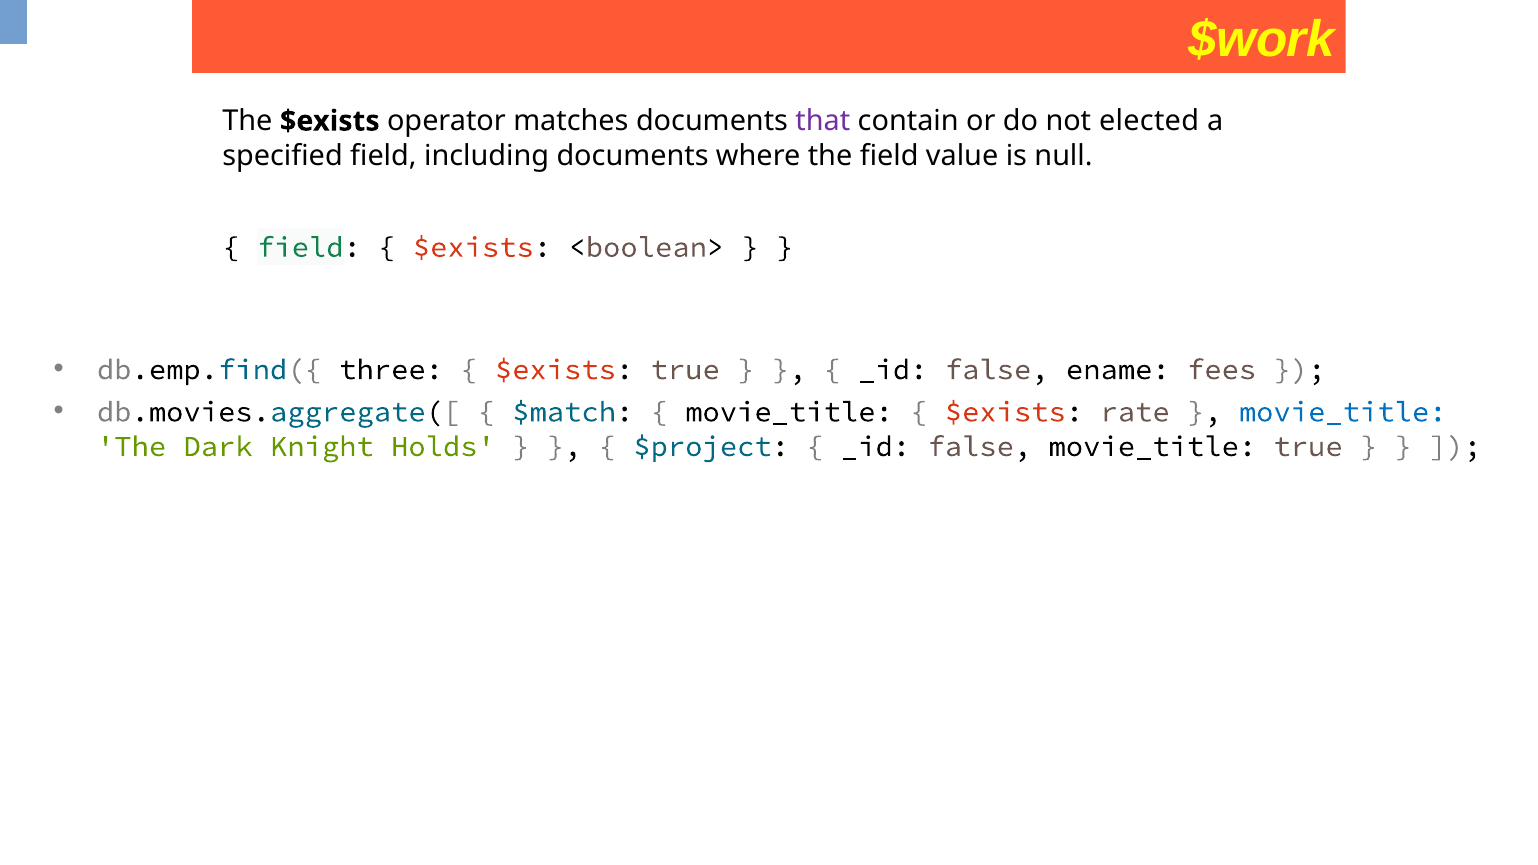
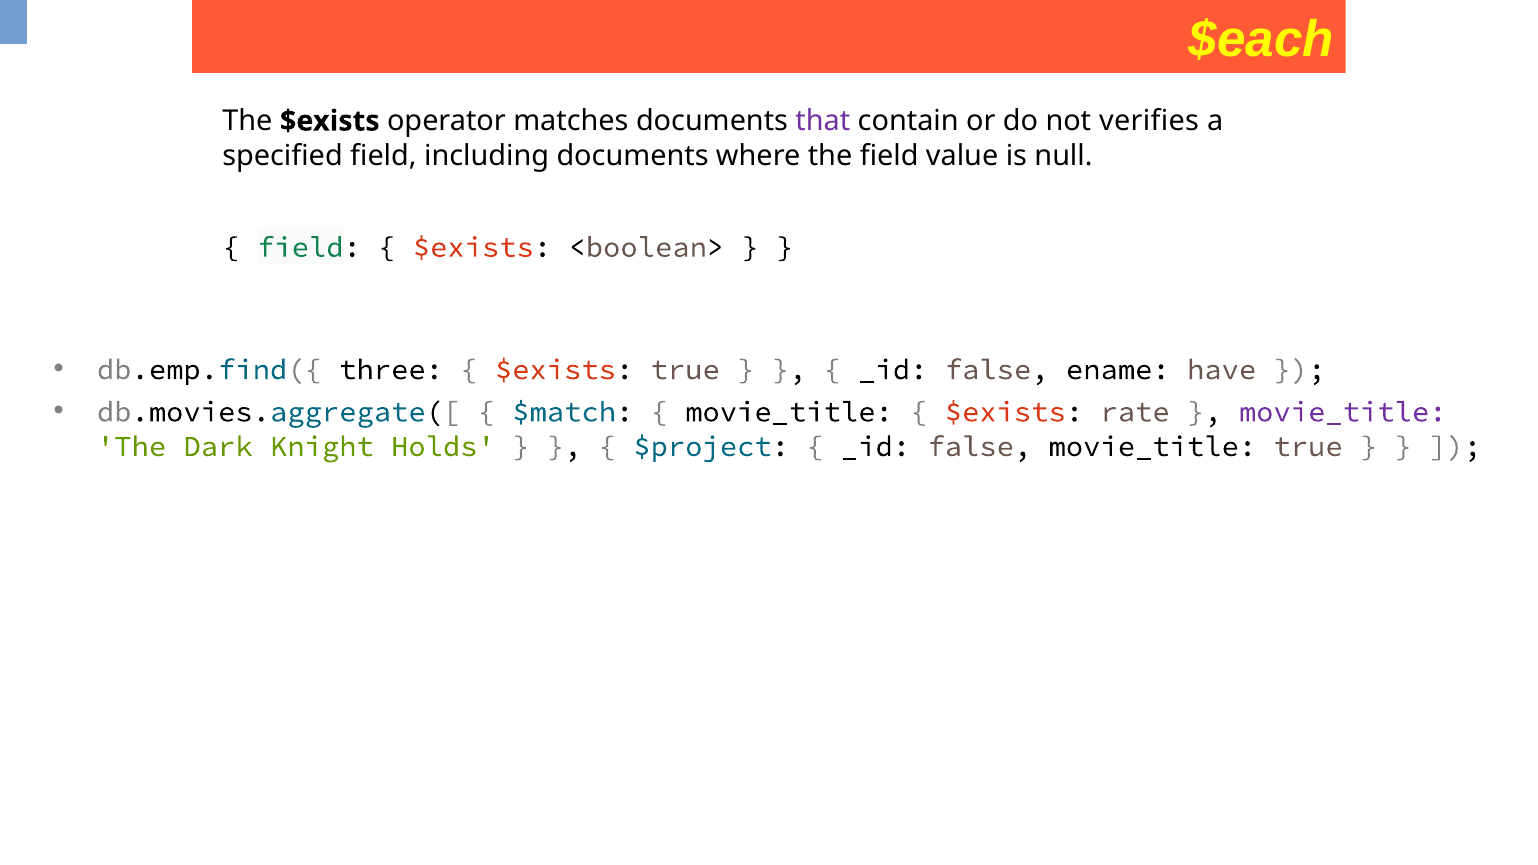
$work: $work -> $each (1261, 40)
elected: elected -> verifies (1149, 121)
fees: fees -> have (1222, 370)
movie_title colour: blue -> purple (1343, 412)
